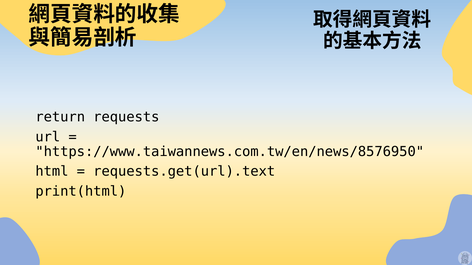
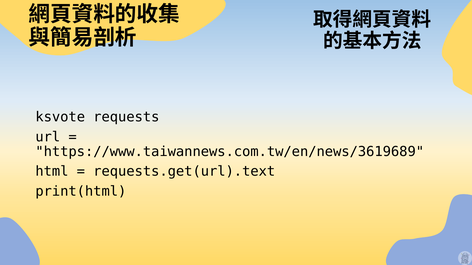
return: return -> ksvote (60, 117)
https://www.taiwannews.com.tw/en/news/8576950: https://www.taiwannews.com.tw/en/news/8576950 -> https://www.taiwannews.com.tw/en/news/3619689 (230, 152)
